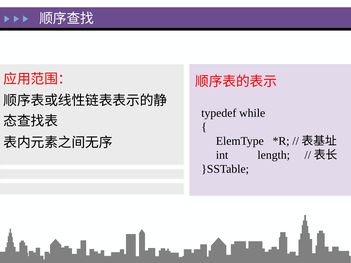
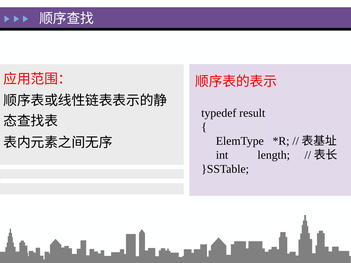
while: while -> result (252, 113)
